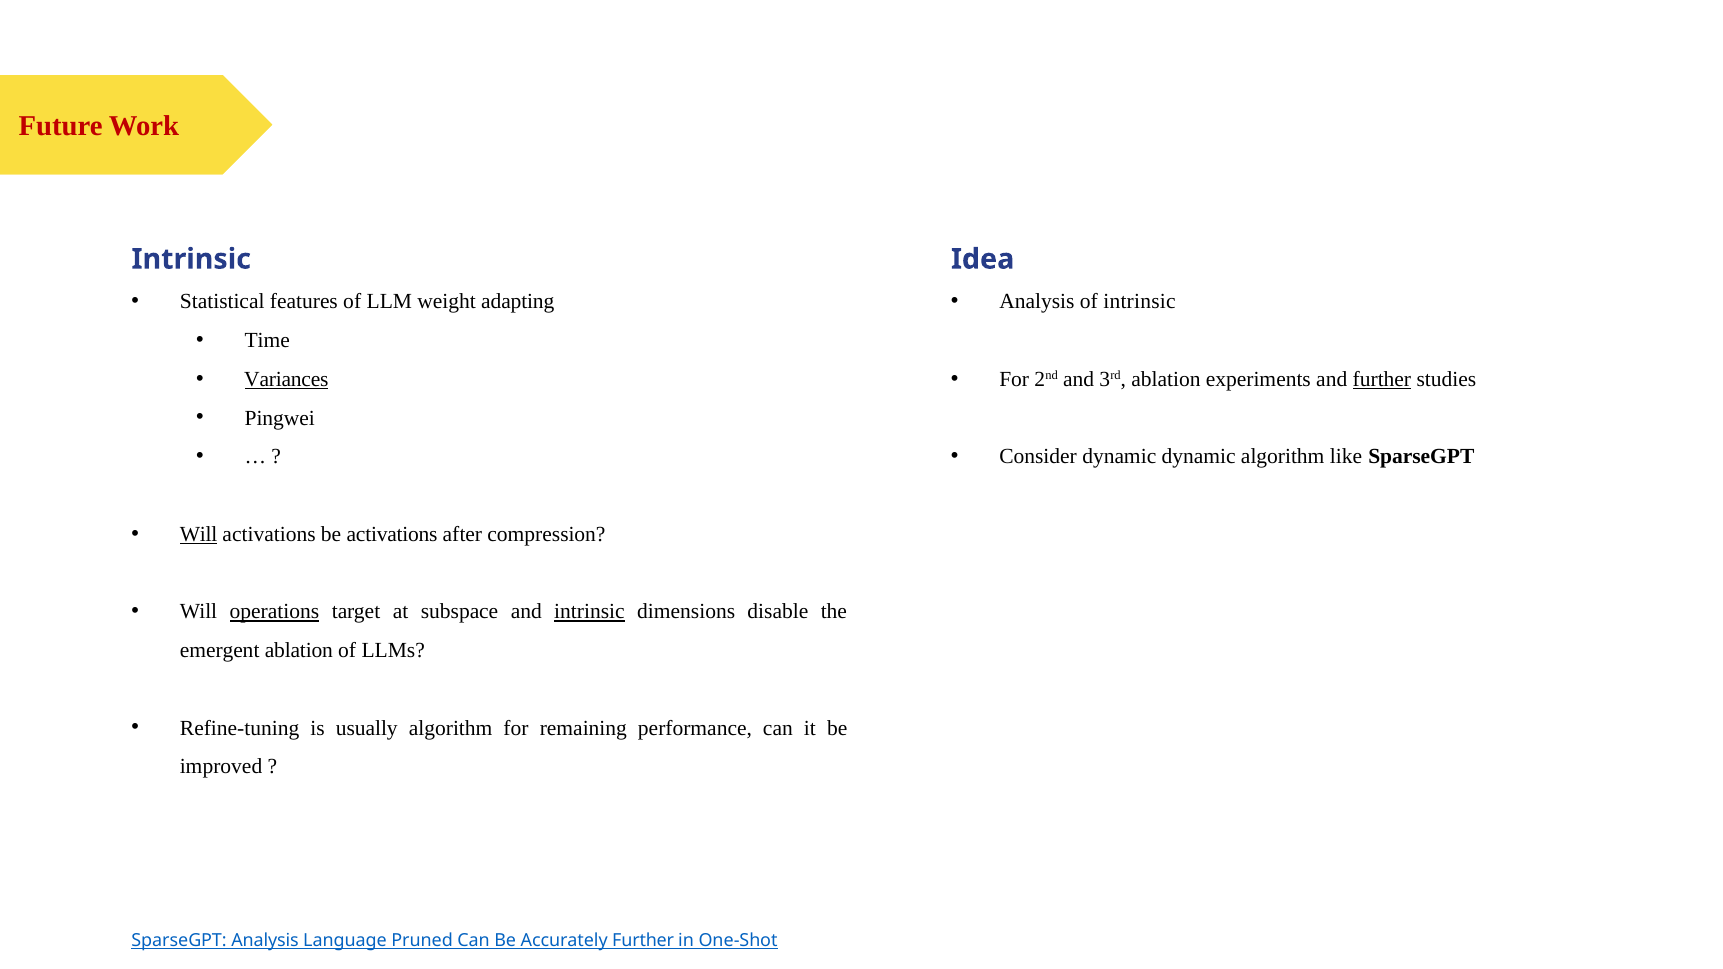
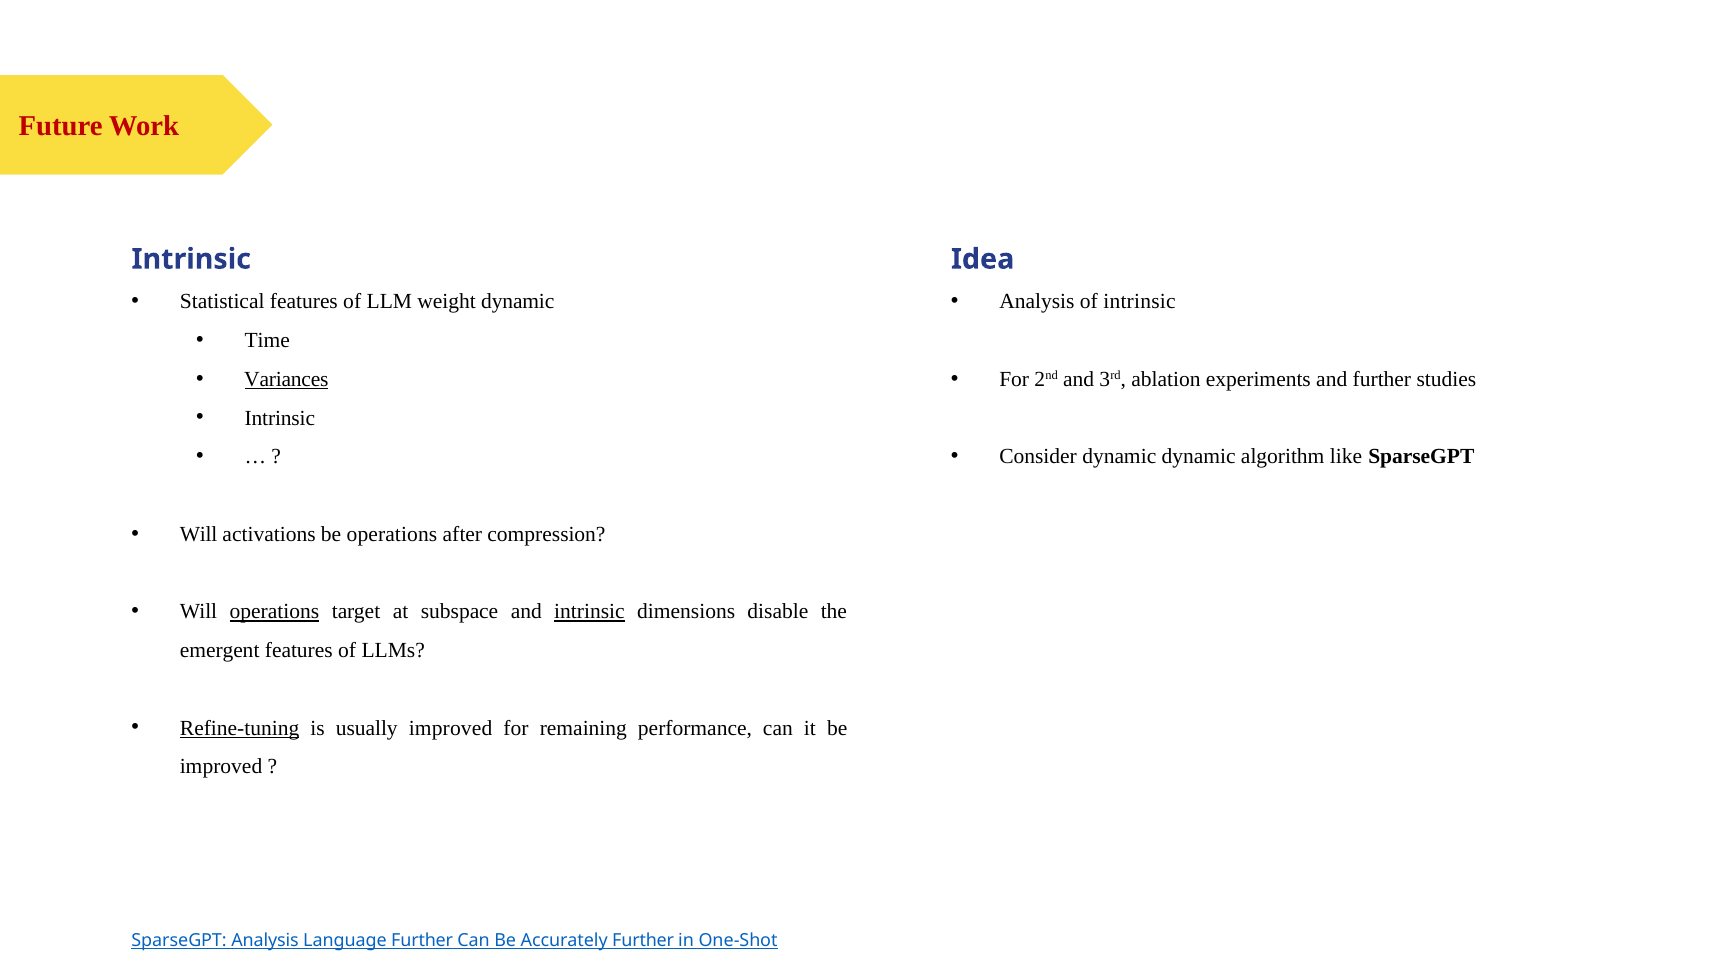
weight adapting: adapting -> dynamic (518, 302)
further underline: present -> none (1382, 379)
Pingwei: Pingwei -> Intrinsic (280, 418)
Will underline: present -> none (199, 534)
be activations: activations -> operations (392, 534)
emergent ablation: ablation -> features (299, 651)
Refine-tuning underline: none -> present (240, 728)
usually algorithm: algorithm -> improved (451, 728)
Language Pruned: Pruned -> Further (422, 940)
